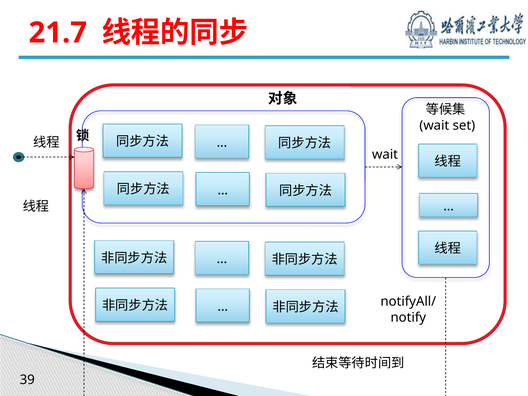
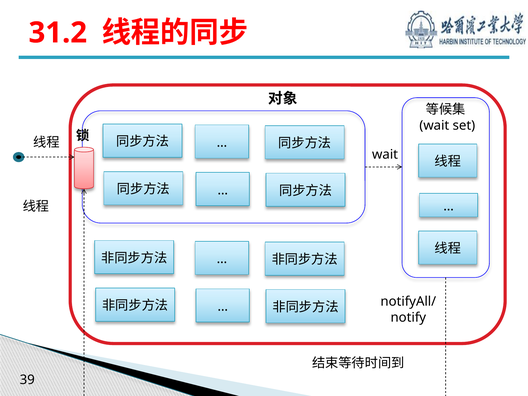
21.7: 21.7 -> 31.2 (58, 33)
